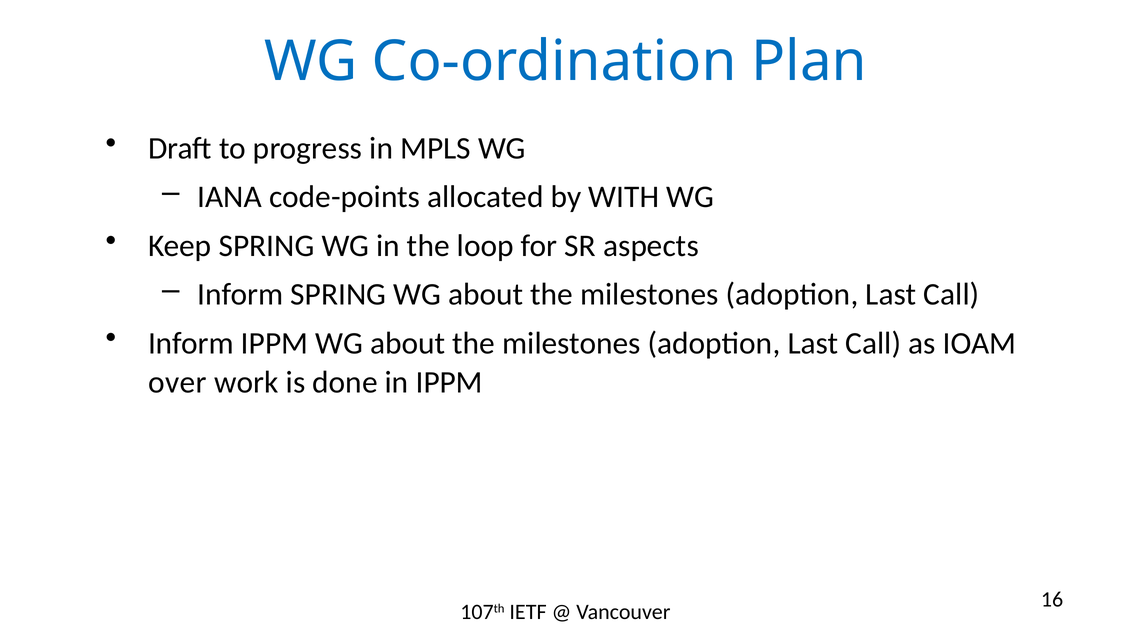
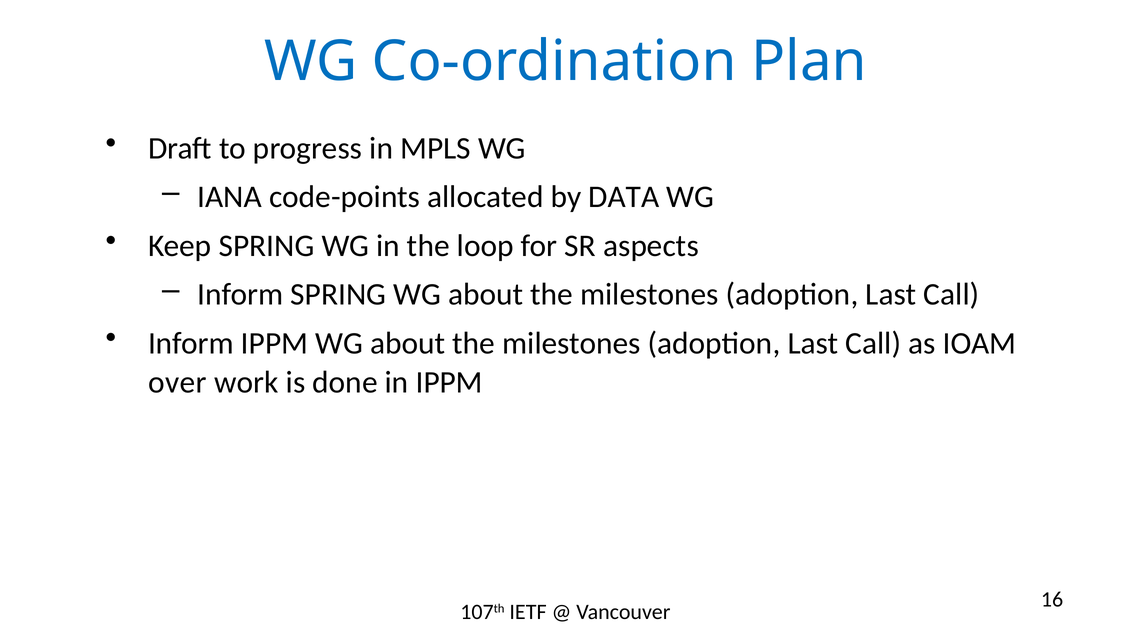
WITH: WITH -> DATA (624, 197)
